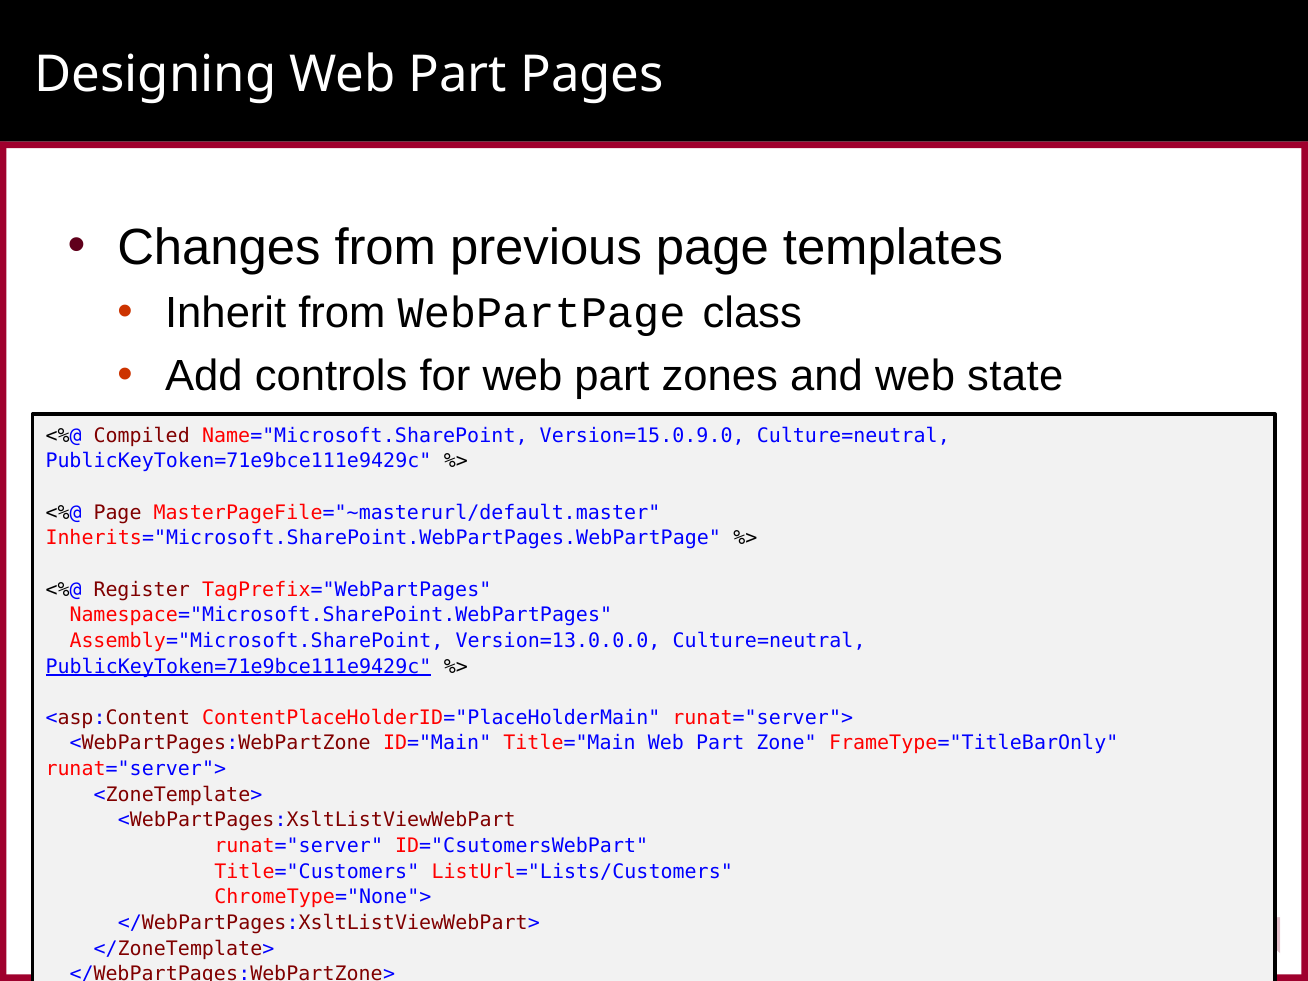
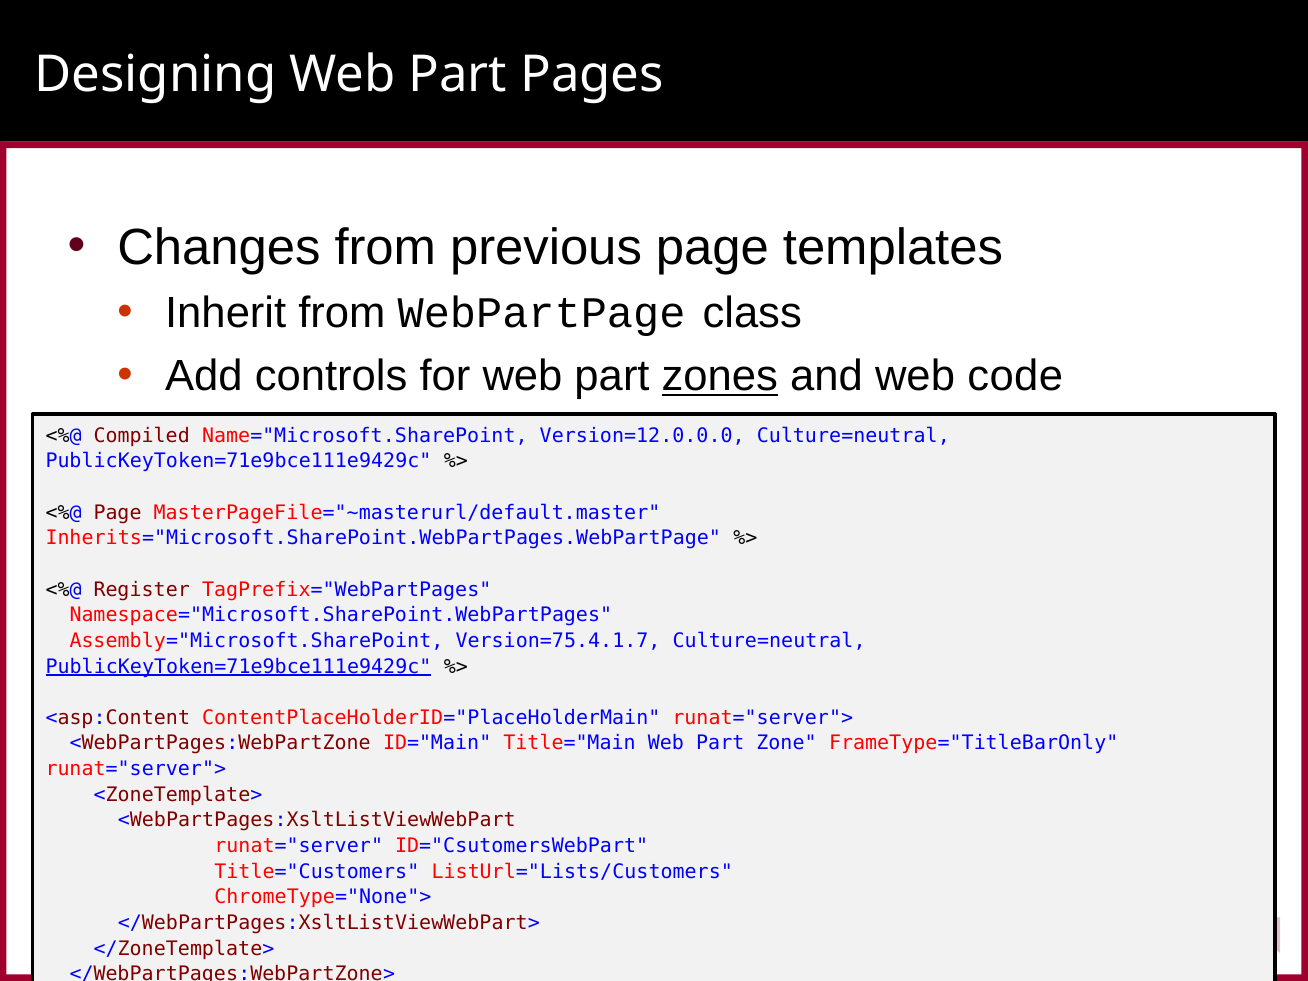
zones underline: none -> present (720, 376)
state: state -> code (1015, 376)
Version=15.0.9.0: Version=15.0.9.0 -> Version=12.0.0.0 (642, 436)
Version=13.0.0.0: Version=13.0.0.0 -> Version=75.4.1.7 (558, 641)
